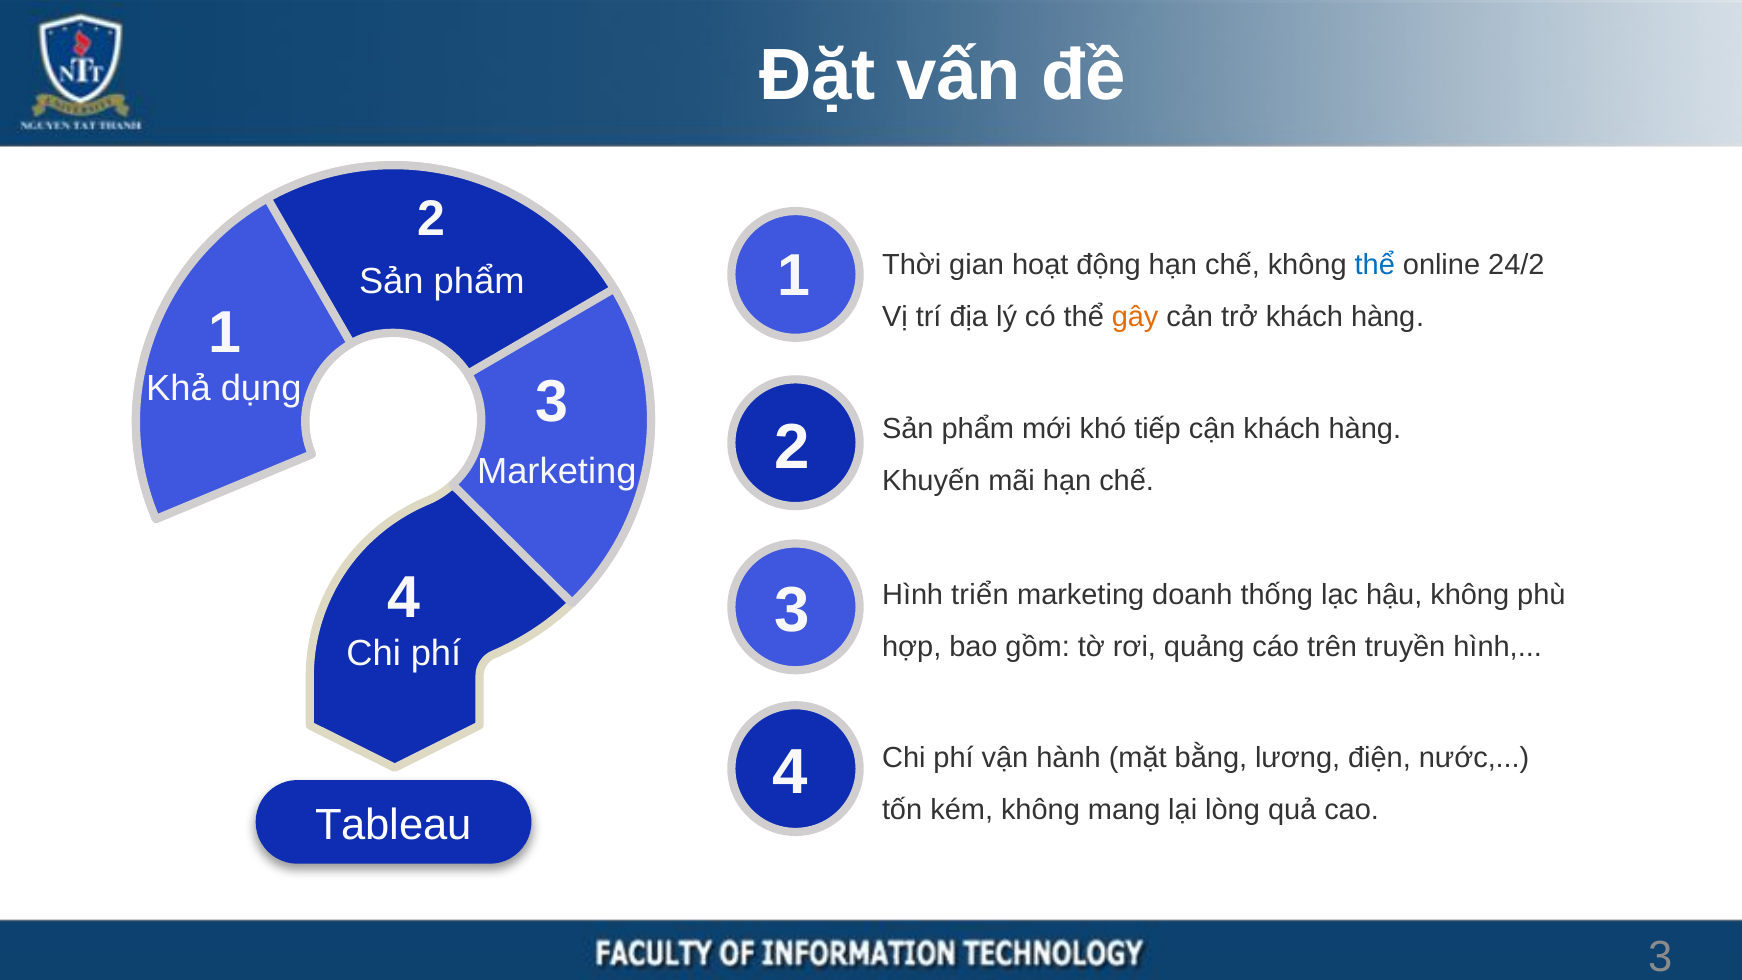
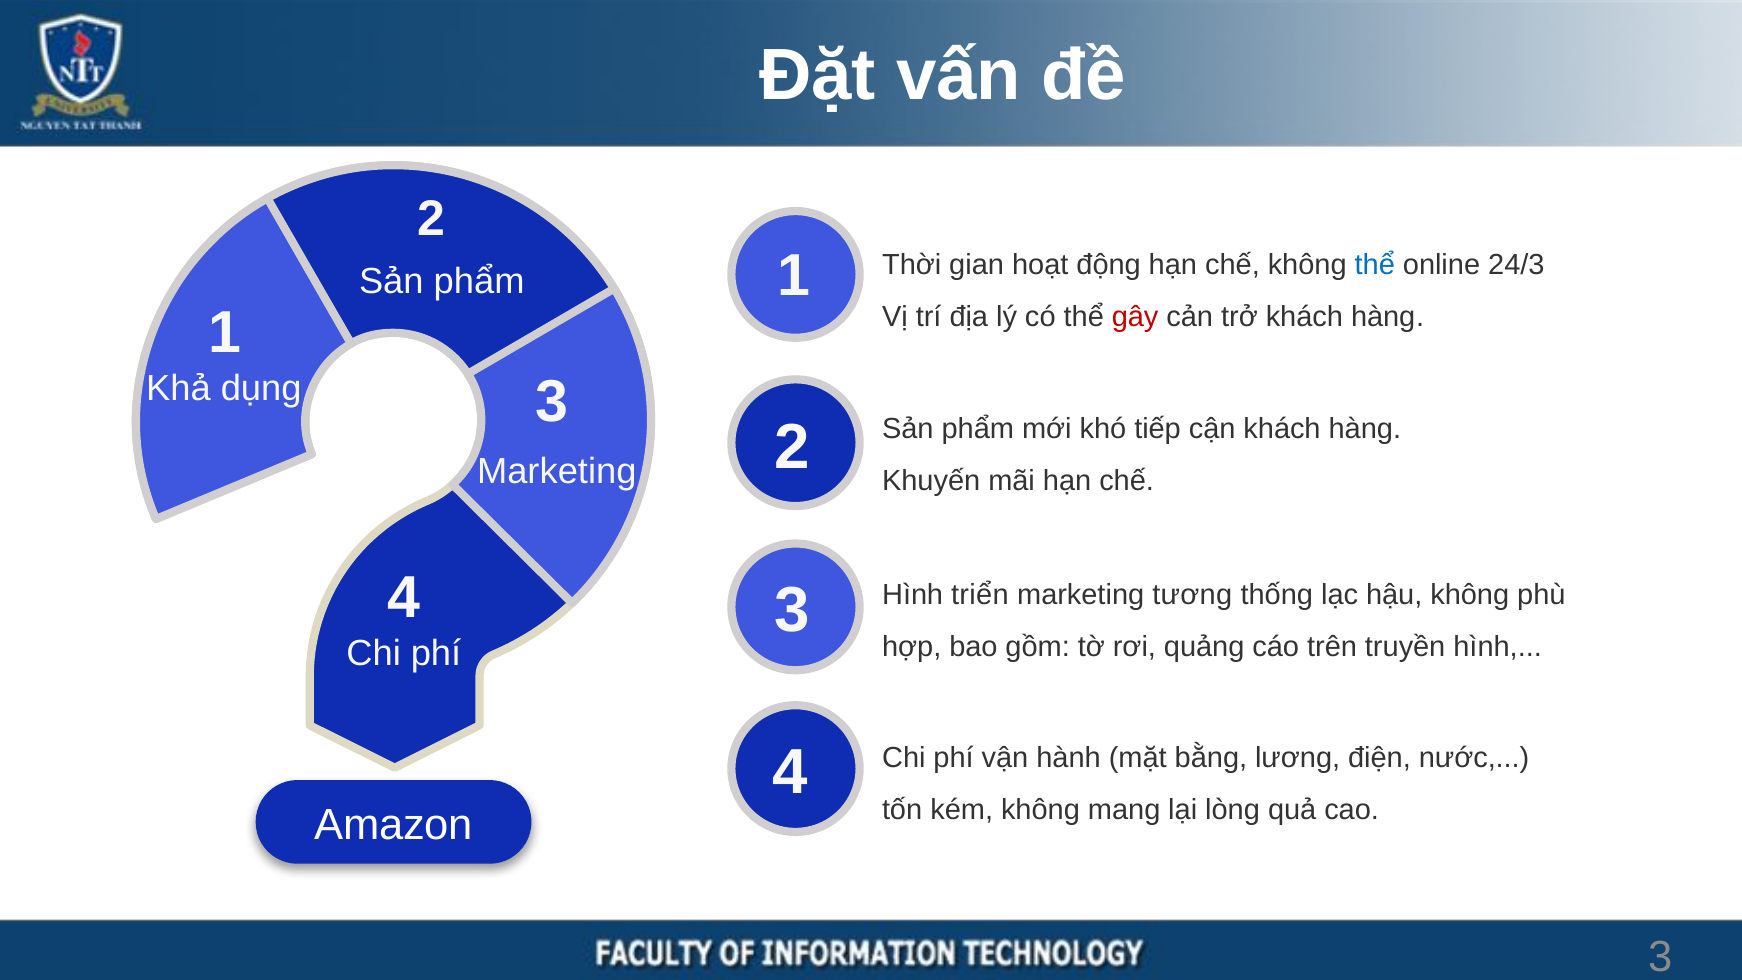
24/2: 24/2 -> 24/3 (1516, 265)
gây colour: orange -> red (1135, 317)
doanh: doanh -> tương (1192, 595)
Tableau: Tableau -> Amazon (394, 825)
